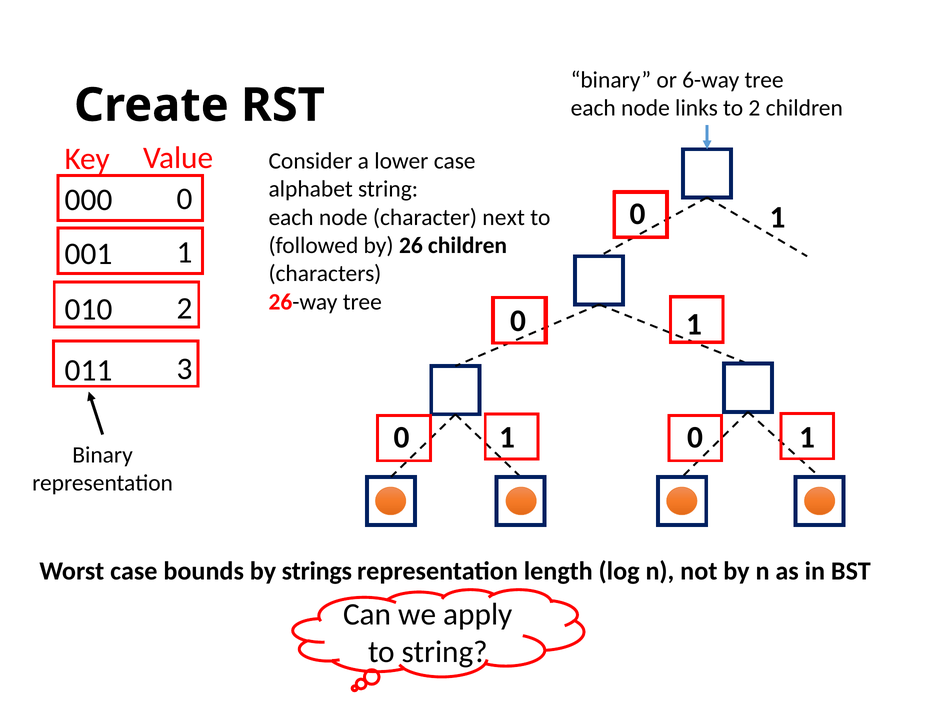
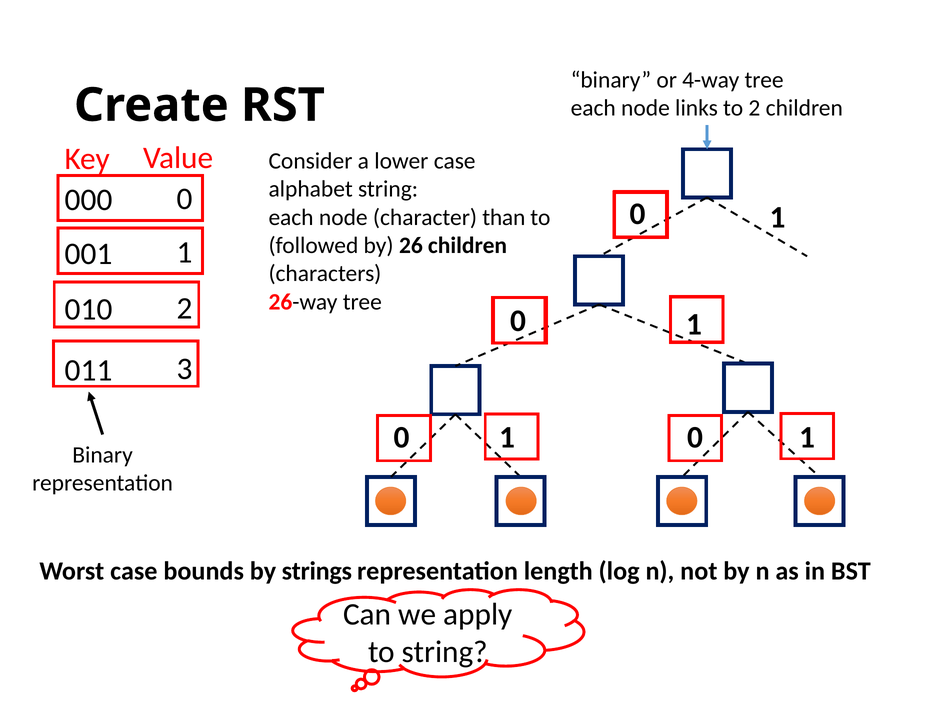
6-way: 6-way -> 4-way (711, 80)
next: next -> than (504, 217)
